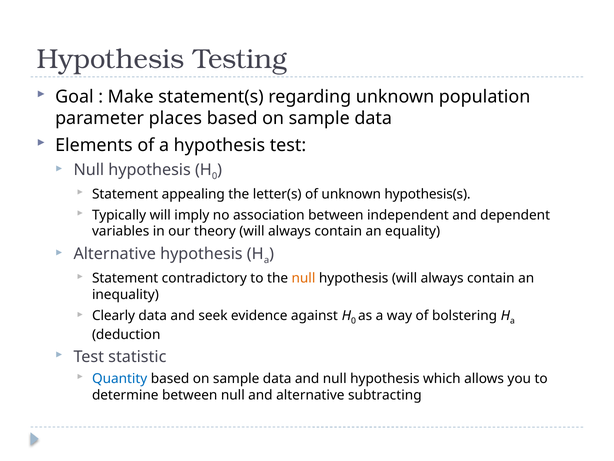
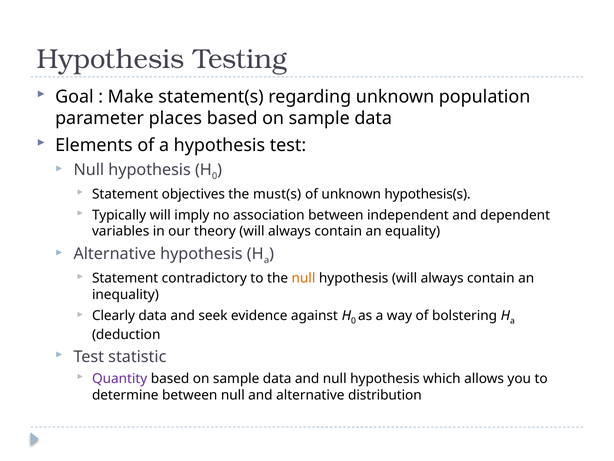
appealing: appealing -> objectives (193, 194)
letter(s: letter(s -> must(s (277, 194)
Quantity colour: blue -> purple (120, 378)
subtracting: subtracting -> distribution (385, 395)
